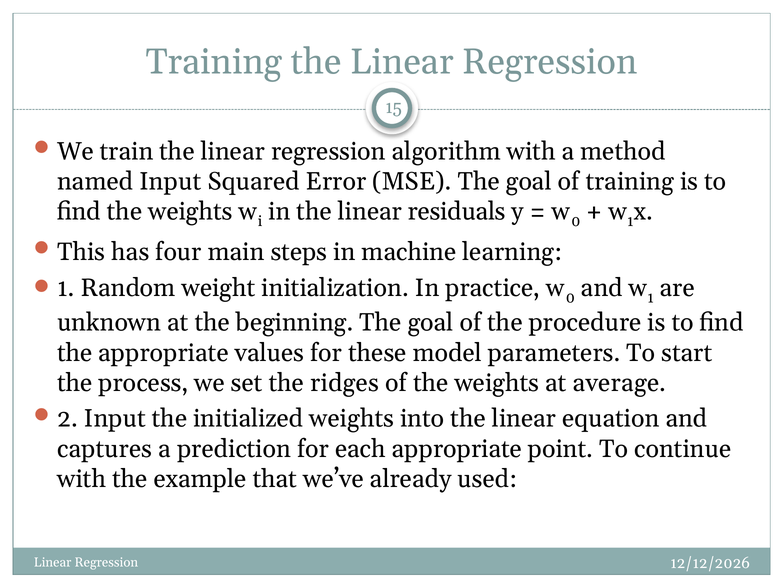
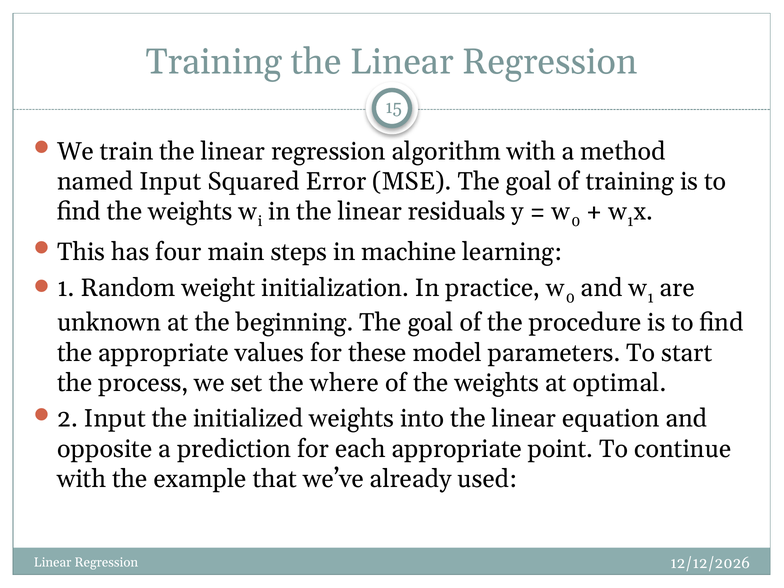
ridges: ridges -> where (345, 383)
average: average -> optimal (620, 383)
captures: captures -> opposite (105, 449)
